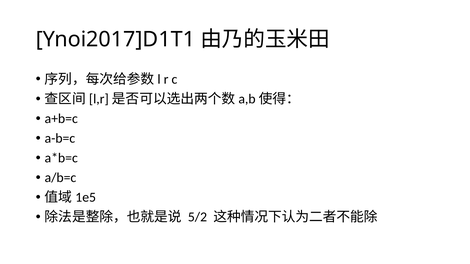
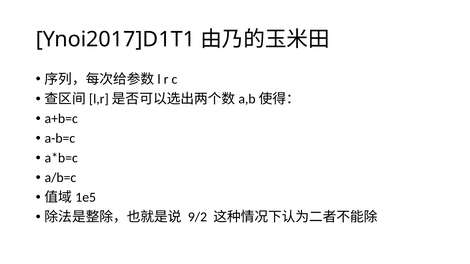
5/2: 5/2 -> 9/2 (197, 217)
